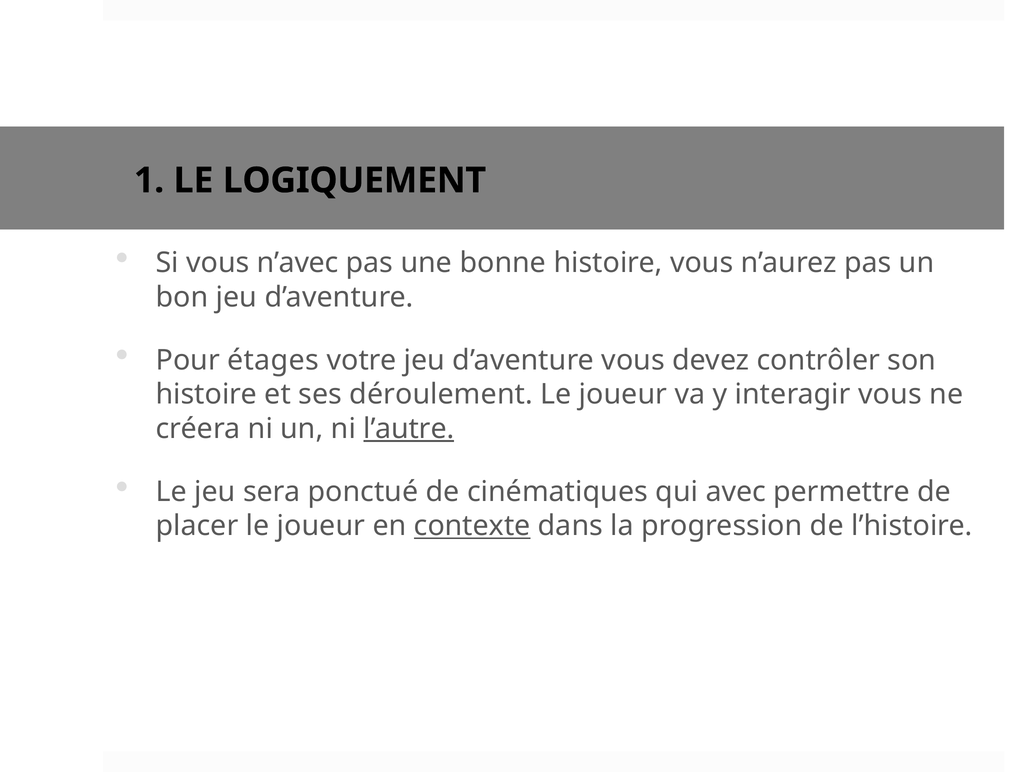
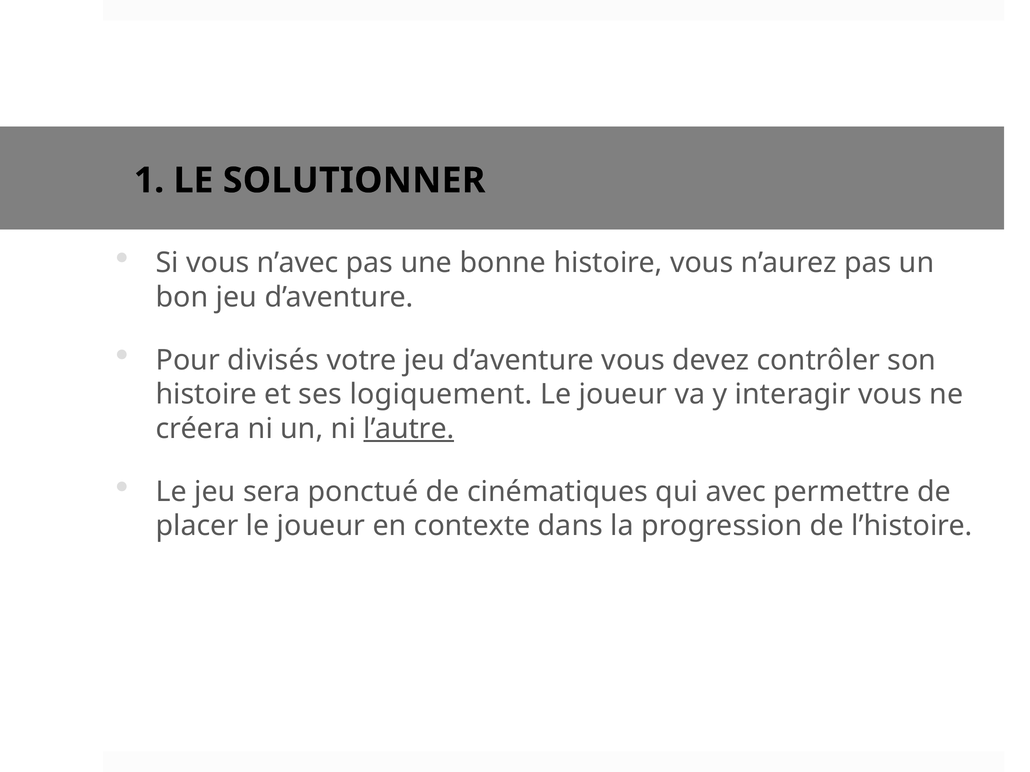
LOGIQUEMENT: LOGIQUEMENT -> SOLUTIONNER (354, 181)
étages: étages -> divisés (273, 360)
déroulement: déroulement -> logiquement (441, 395)
contexte underline: present -> none (472, 526)
